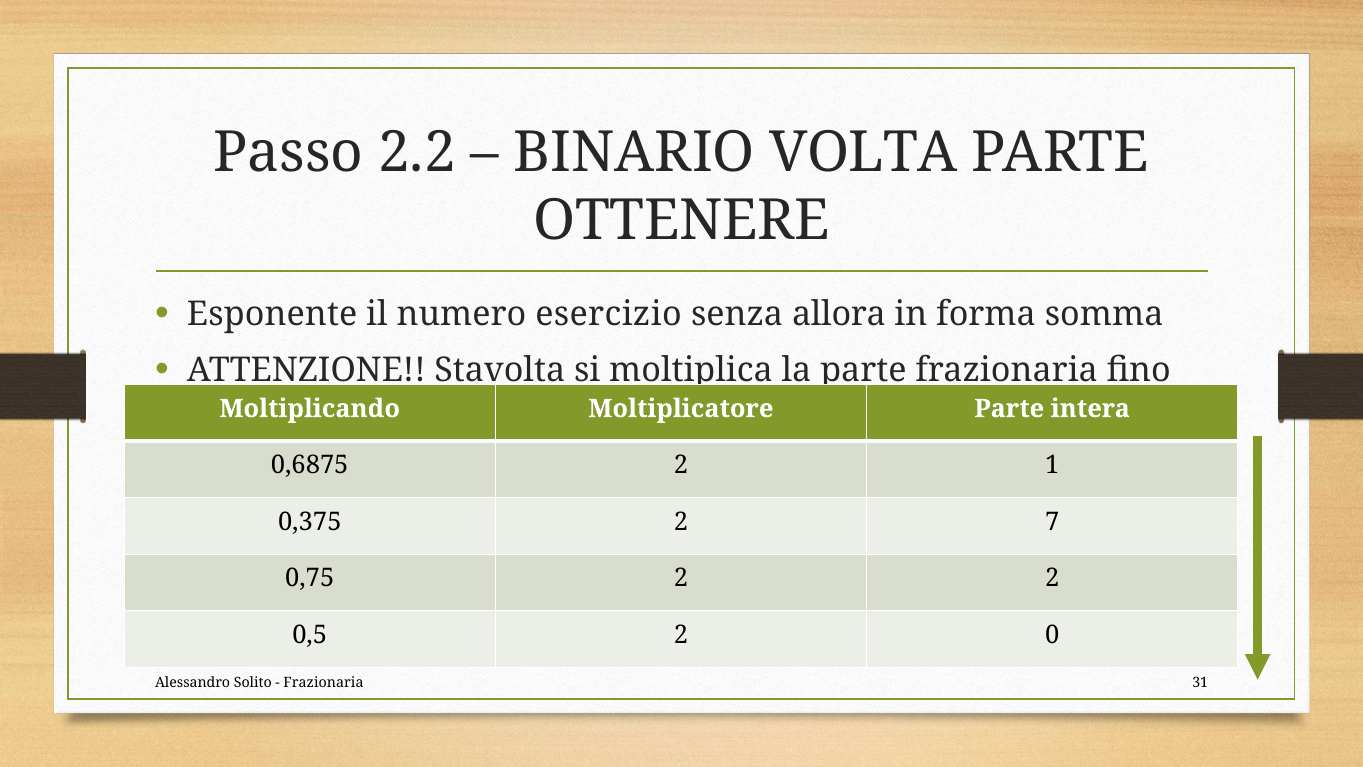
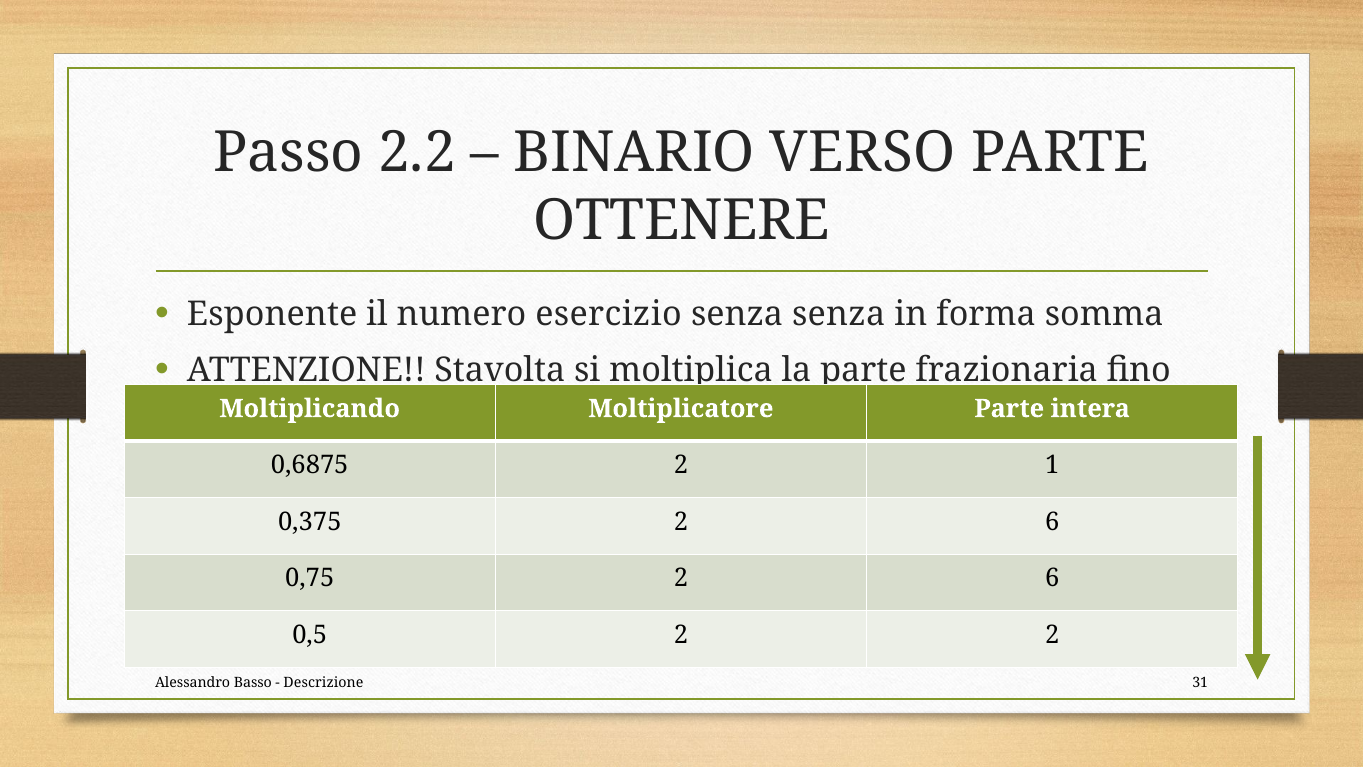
BINARIO VOLTA: VOLTA -> VERSO (863, 153)
senza allora: allora -> senza (839, 314)
0,375 2 7: 7 -> 6 (1052, 522)
0,75 2 2: 2 -> 6 (1052, 578)
2 0: 0 -> 2 (1052, 635)
Alessandro Solito: Solito -> Basso (253, 683)
Frazionaria: Frazionaria -> Descrizione (324, 683)
